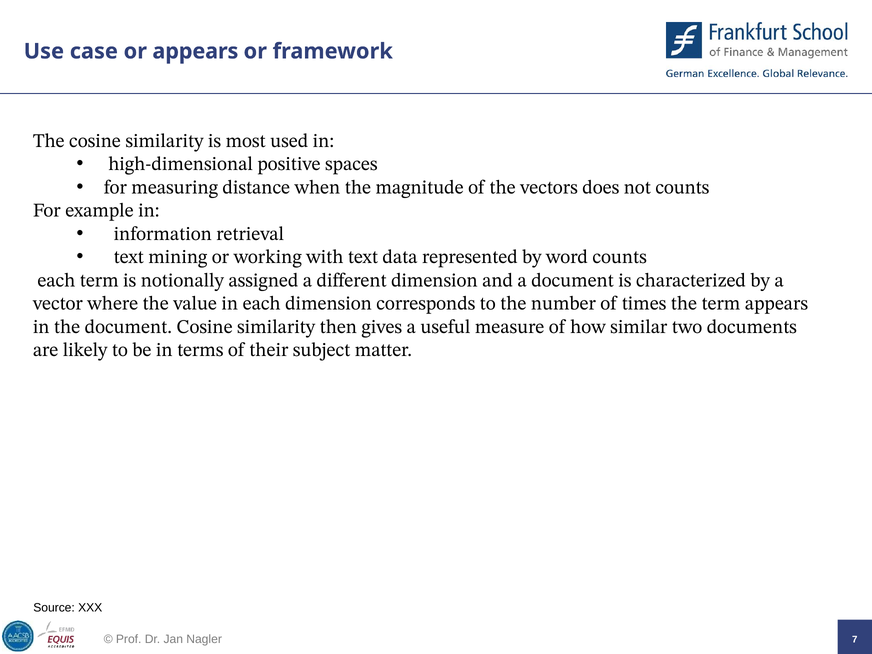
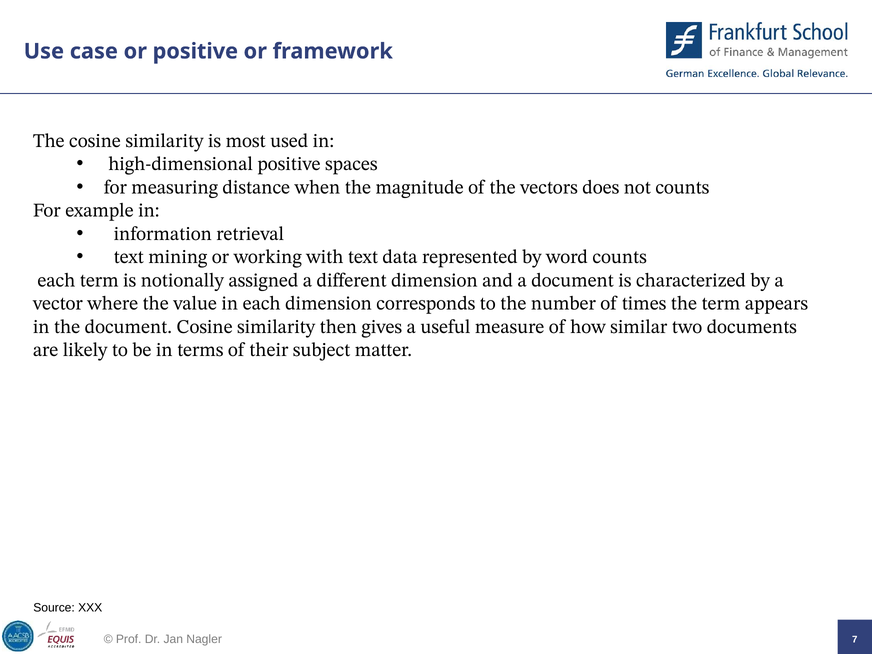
or appears: appears -> positive (195, 51)
